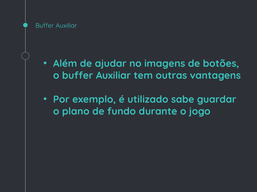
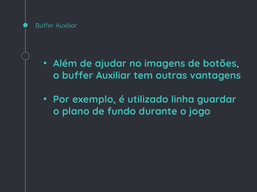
sabe: sabe -> linha (183, 100)
